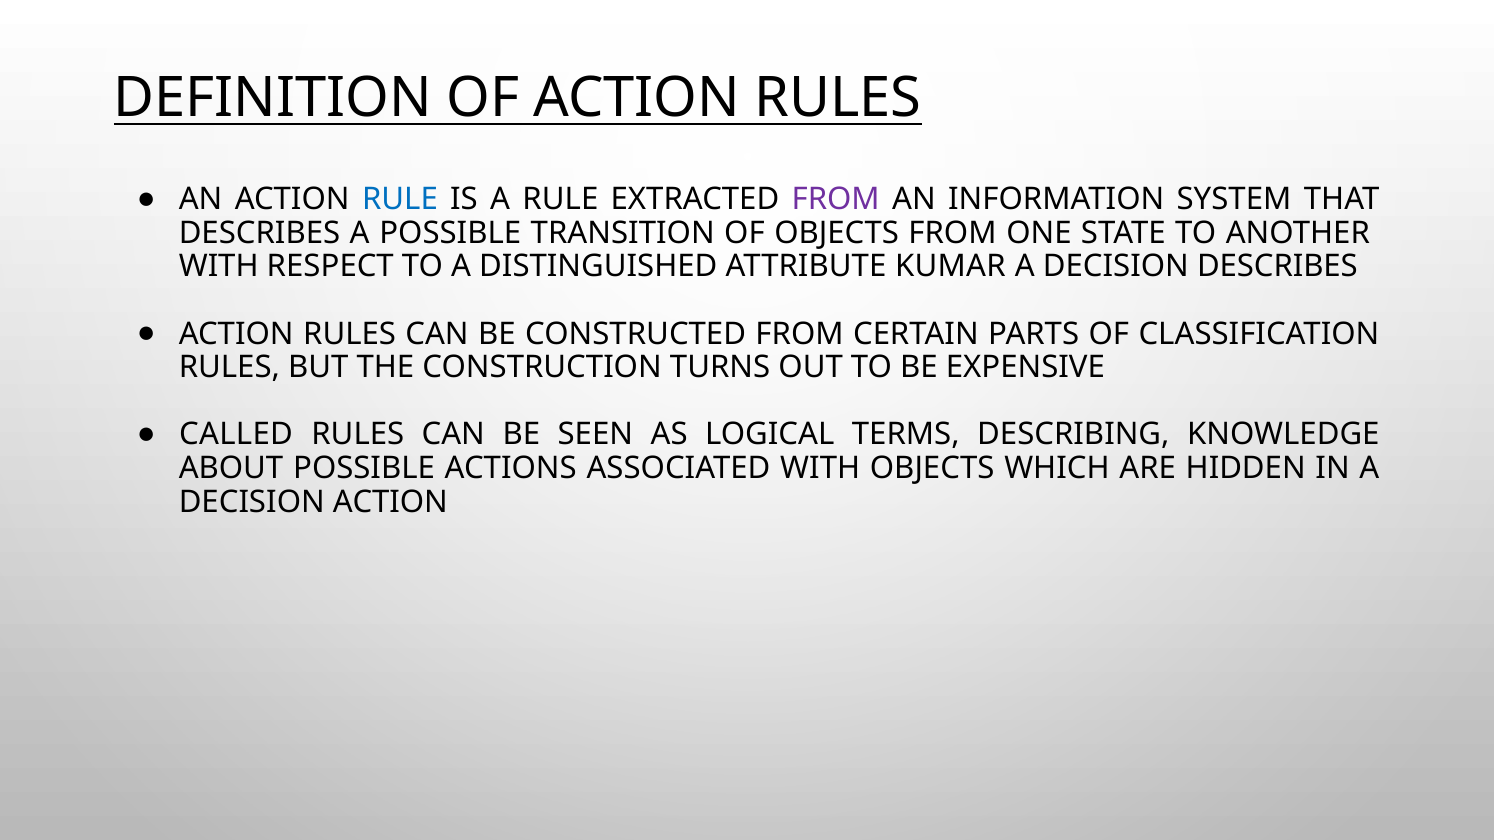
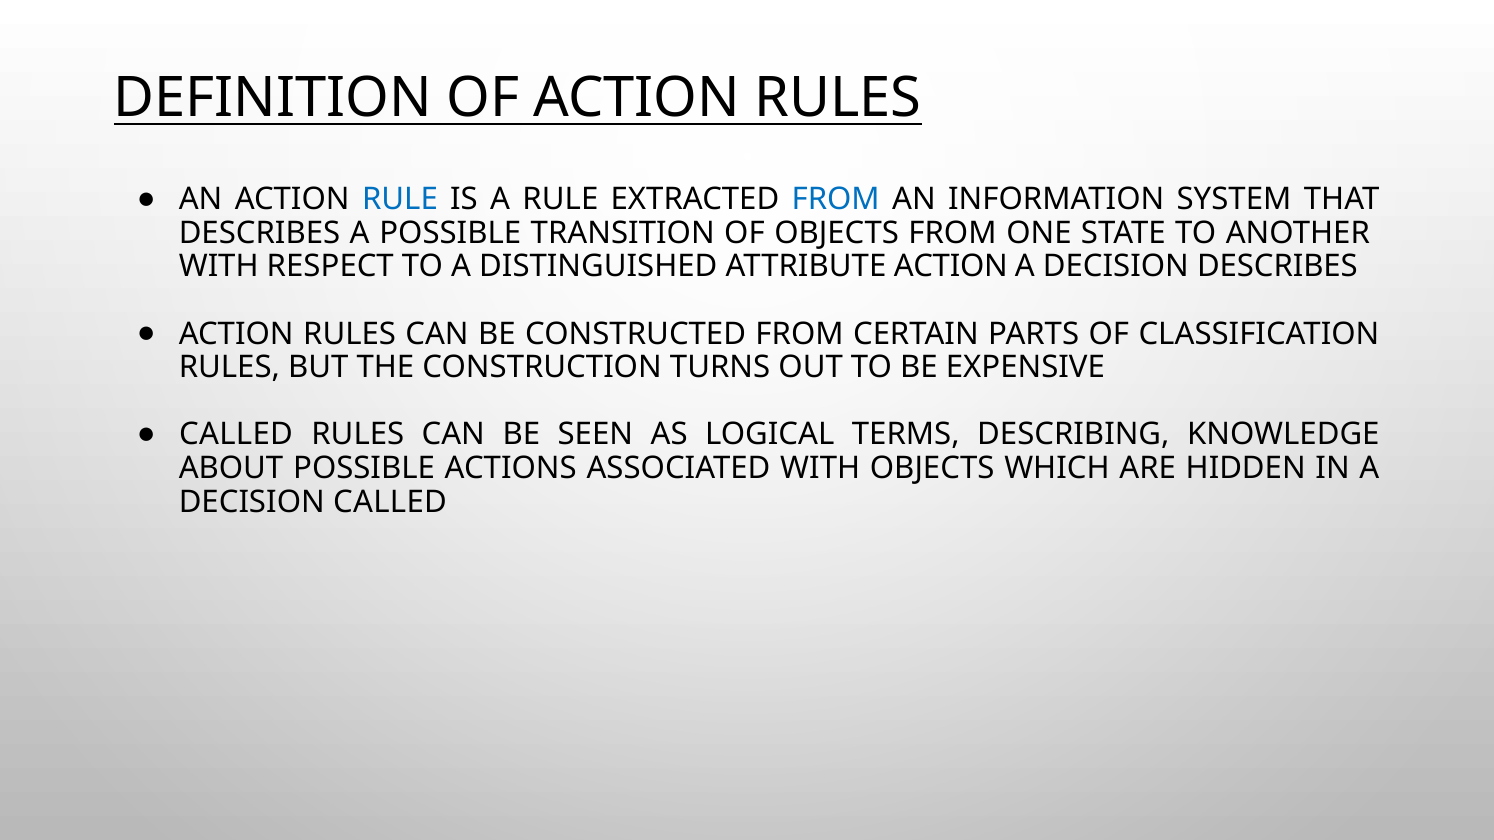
FROM colour: purple -> blue (836, 200)
ATTRIBUTE KUMAR: KUMAR -> ACTION (951, 267)
DECISION ACTION: ACTION -> CALLED (390, 502)
